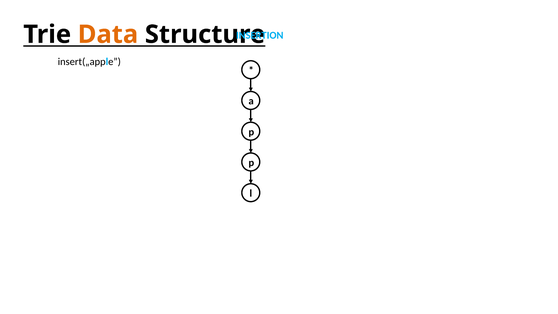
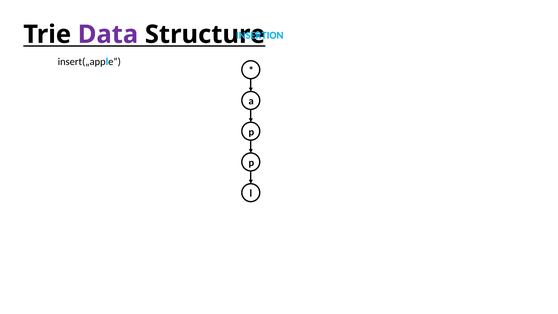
Data colour: orange -> purple (108, 34)
